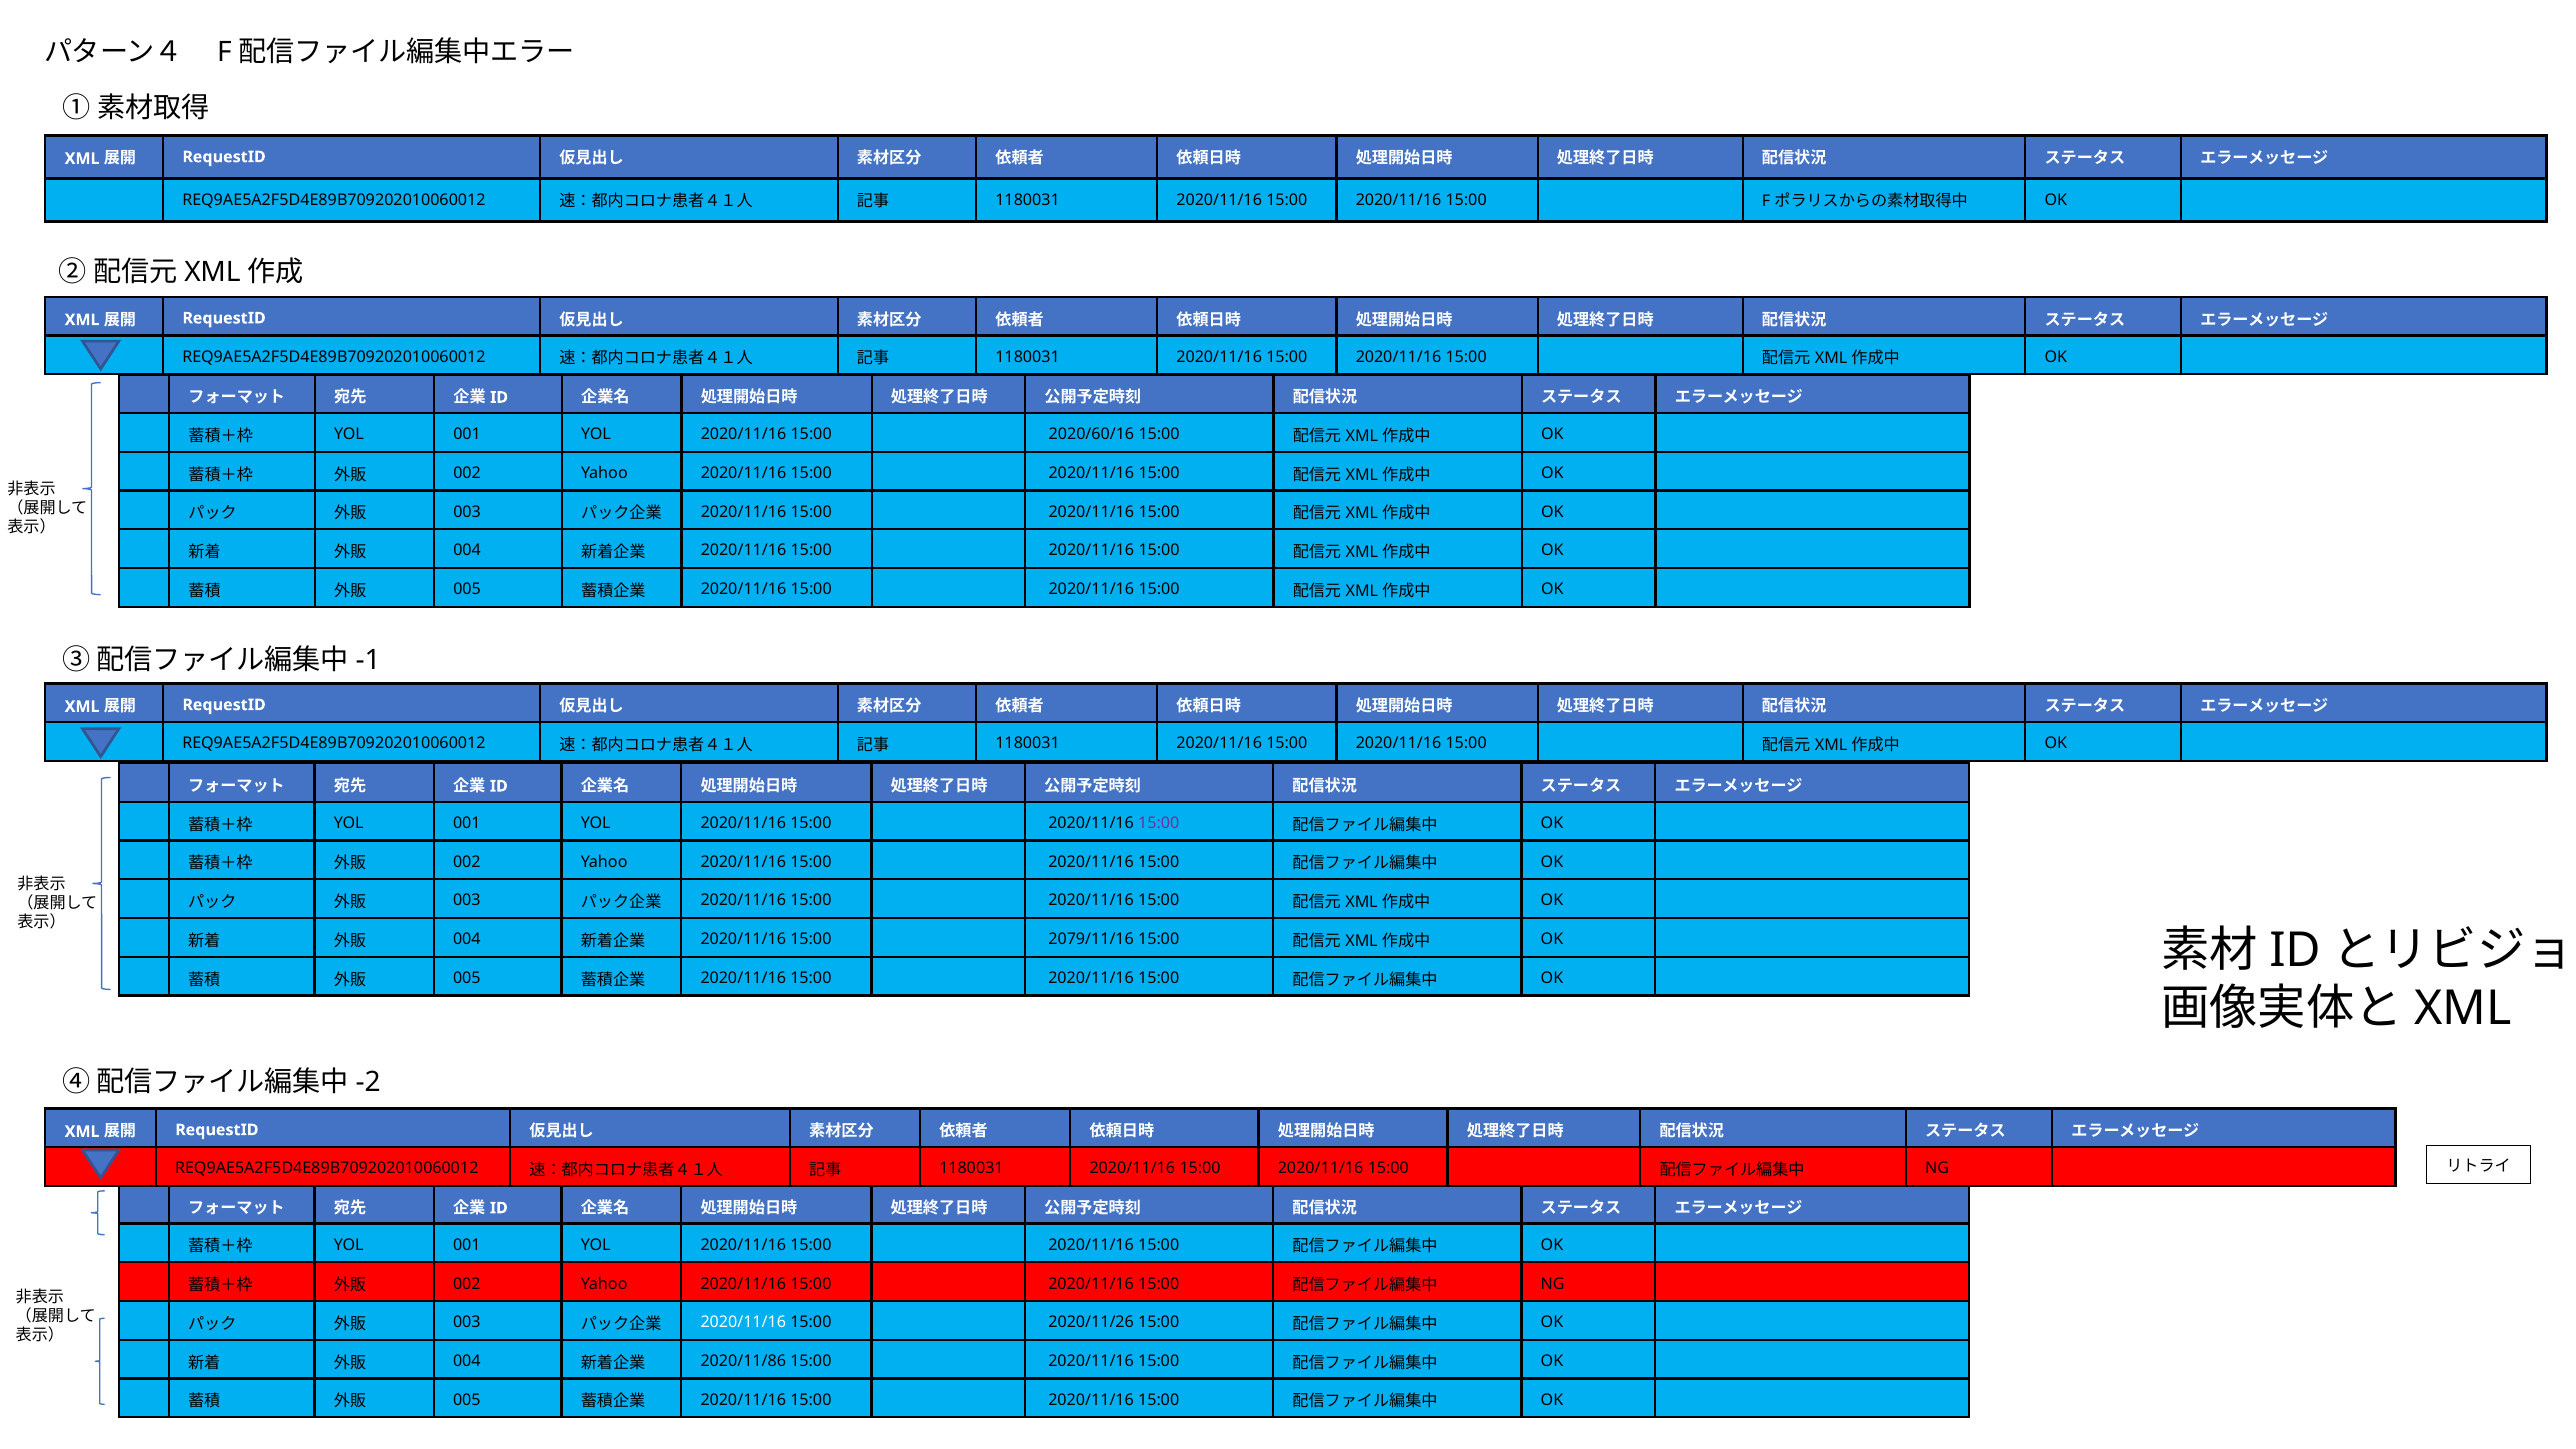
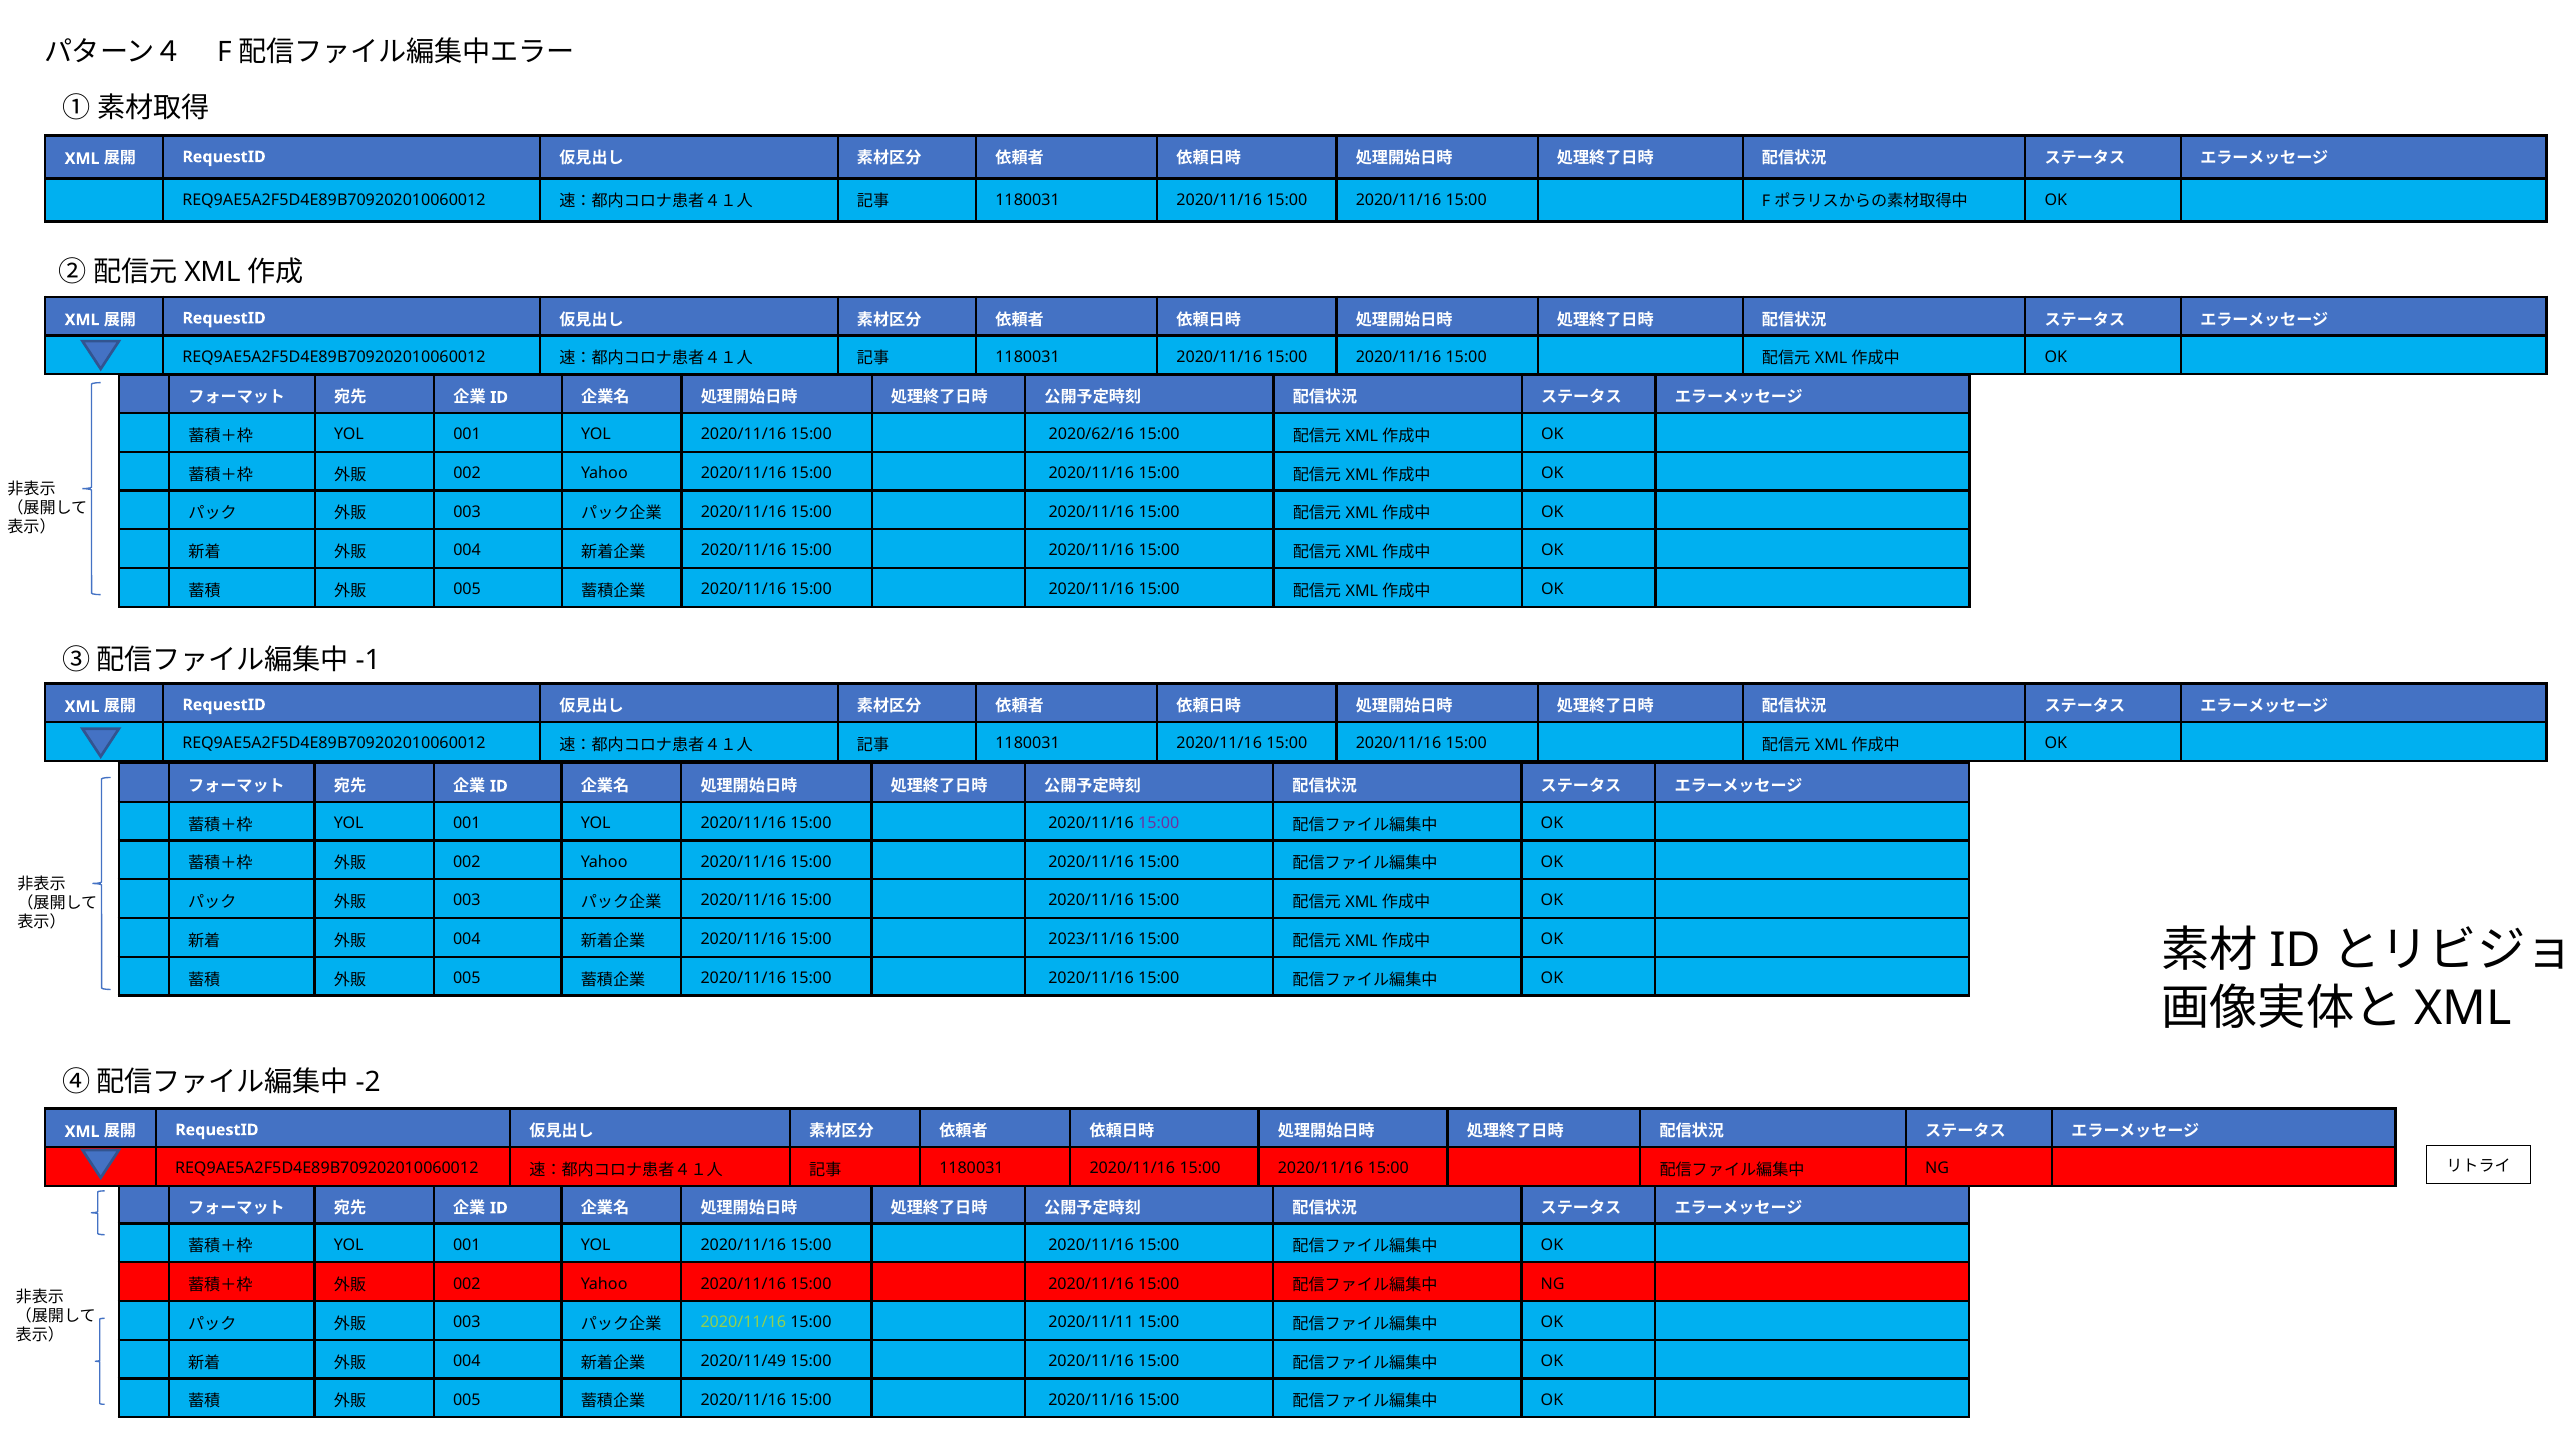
2020/60/16: 2020/60/16 -> 2020/62/16 (1091, 434)
2079/11/16: 2079/11/16 -> 2023/11/16 (1091, 939)
2020/11/16 colour: white -> light green (743, 1322)
2020/11/26: 2020/11/26 -> 2020/11/11 (1091, 1322)
2020/11/86: 2020/11/86 -> 2020/11/49 (743, 1361)
